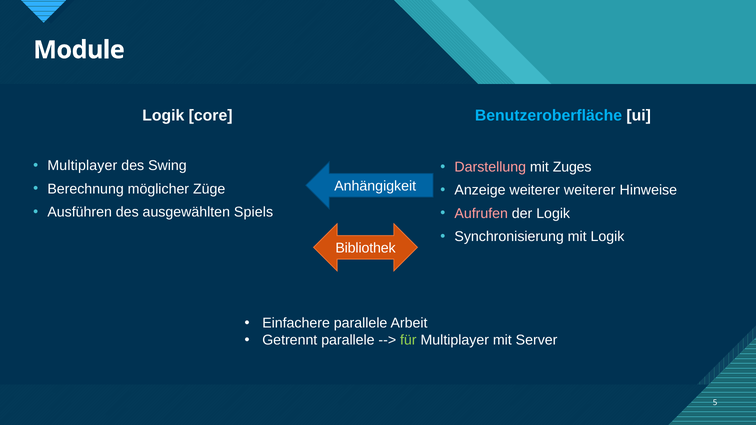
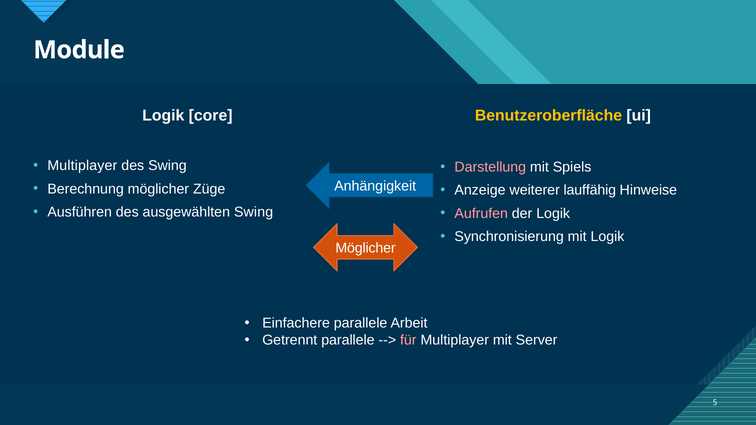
Benutzeroberfläche colour: light blue -> yellow (548, 115)
Zuges: Zuges -> Spiels (572, 167)
weiterer weiterer: weiterer -> lauffähig (590, 190)
ausgewählten Spiels: Spiels -> Swing (254, 212)
Bibliothek: Bibliothek -> Möglicher (366, 248)
für colour: light green -> pink (408, 340)
